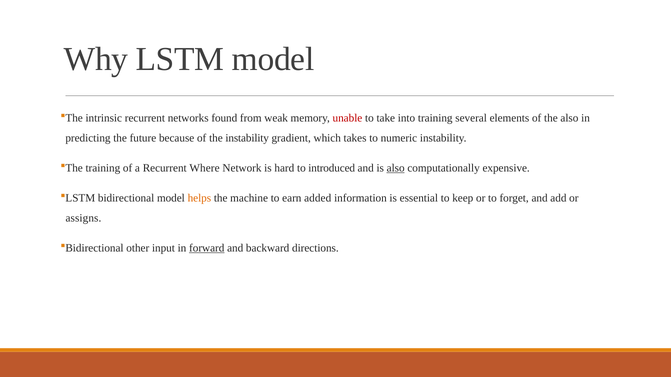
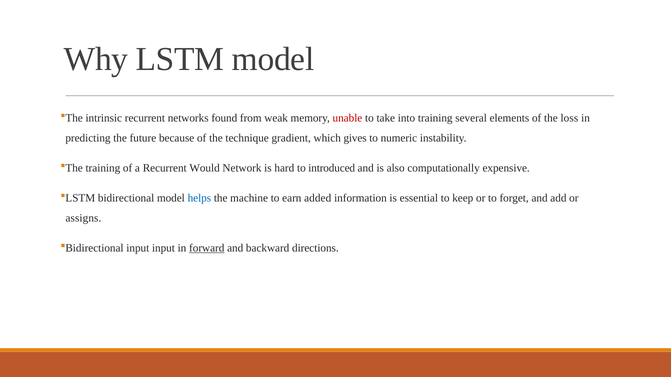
the also: also -> loss (569, 118)
the instability: instability -> technique (247, 138)
takes: takes -> gives (355, 138)
Where: Where -> Would (205, 168)
also underline: present -> none (396, 168)
helps colour: orange -> blue (199, 198)
other: other -> input (138, 248)
